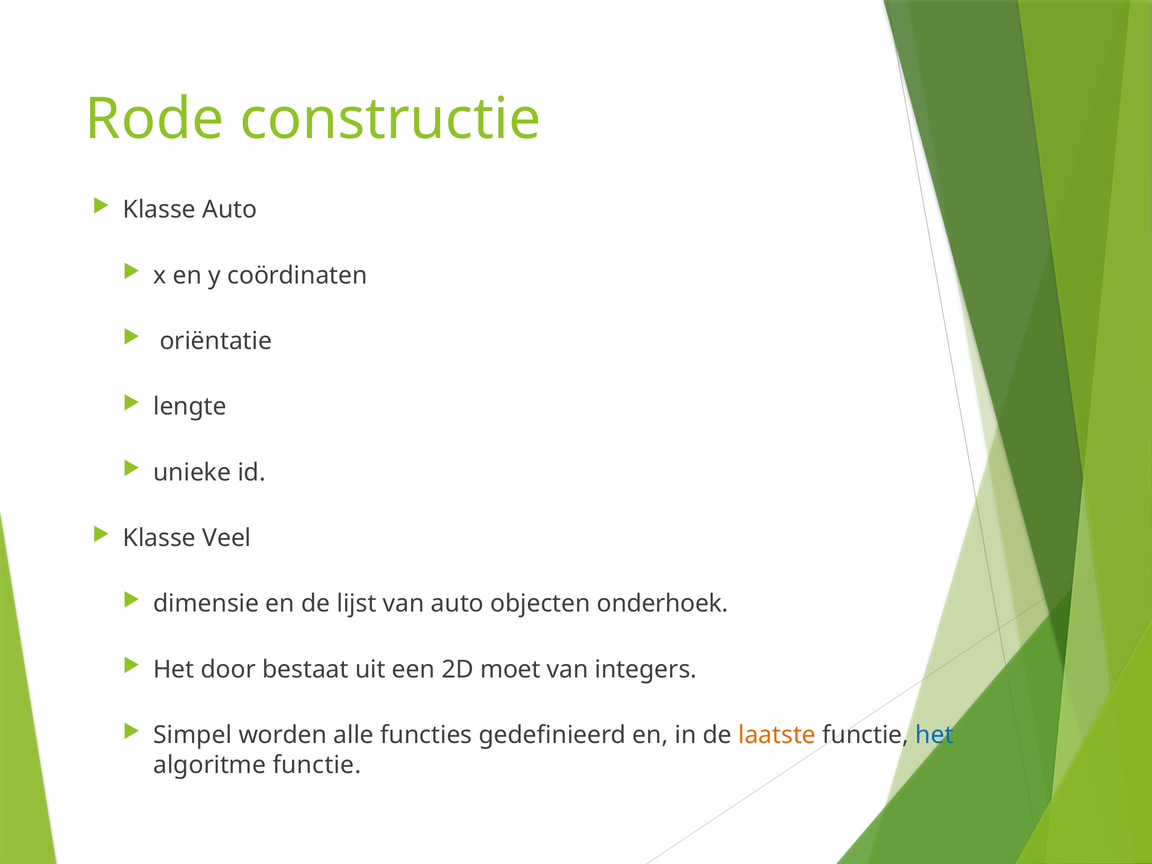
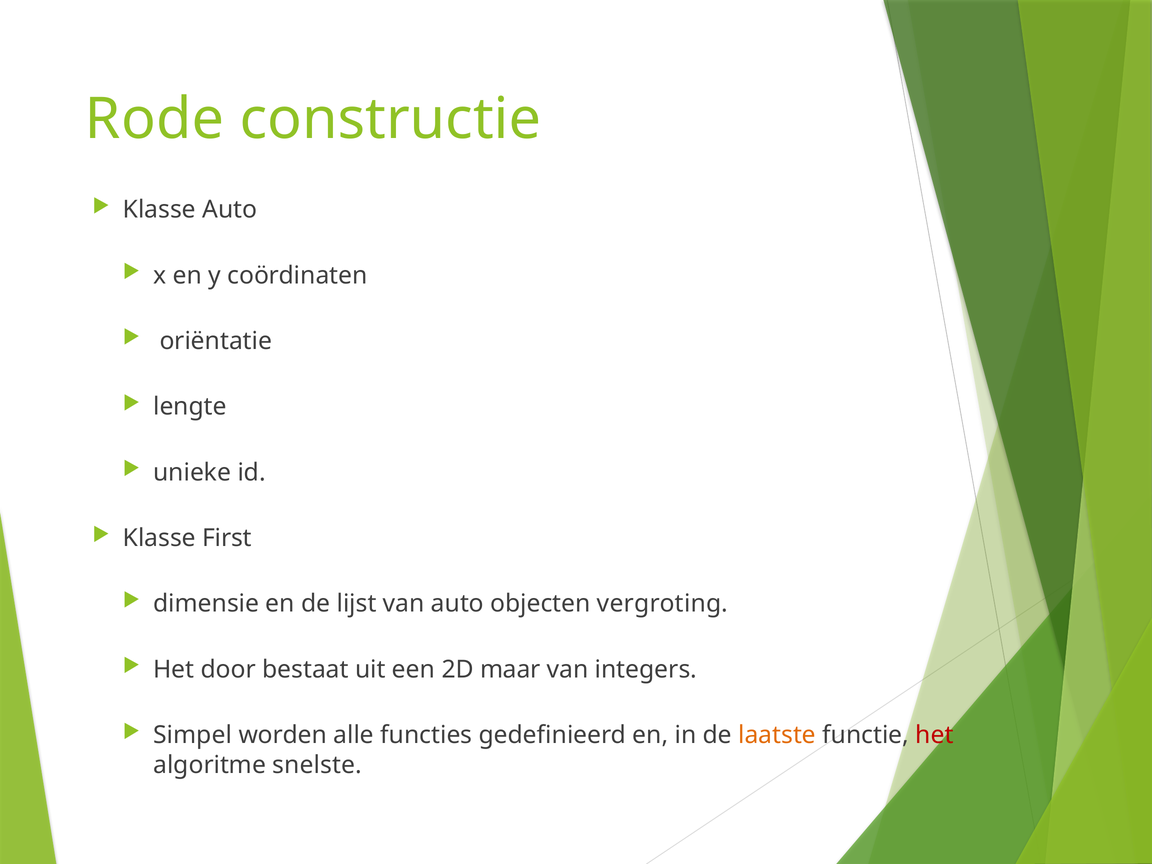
Veel: Veel -> First (227, 538)
onderhoek: onderhoek -> vergroting (662, 604)
moet: moet -> maar (510, 669)
het colour: blue -> red (935, 735)
algoritme functie: functie -> snelste (317, 765)
